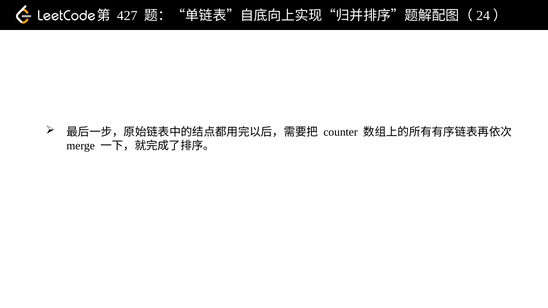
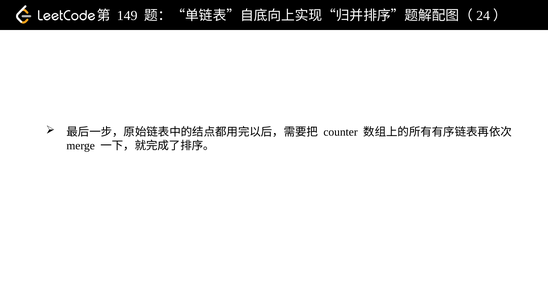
427: 427 -> 149 (127, 16)
